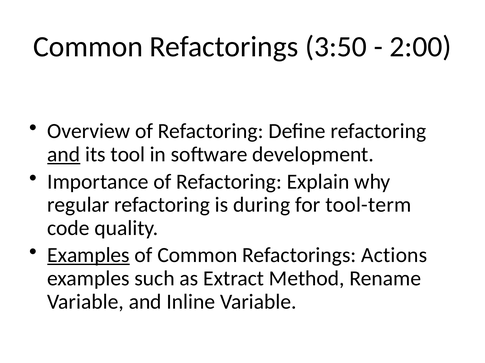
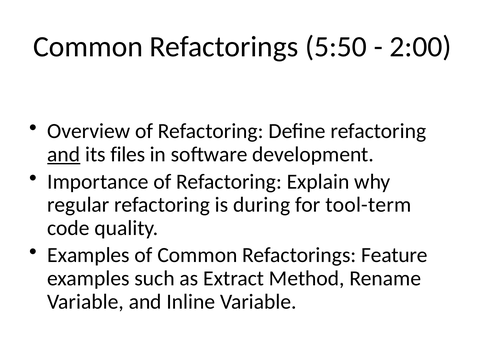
3:50: 3:50 -> 5:50 (336, 47)
tool: tool -> files (128, 155)
Examples underline: present -> none (89, 256)
Actions: Actions -> Feature (394, 256)
